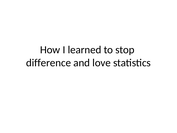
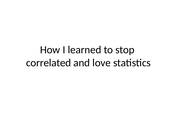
difference: difference -> correlated (49, 63)
